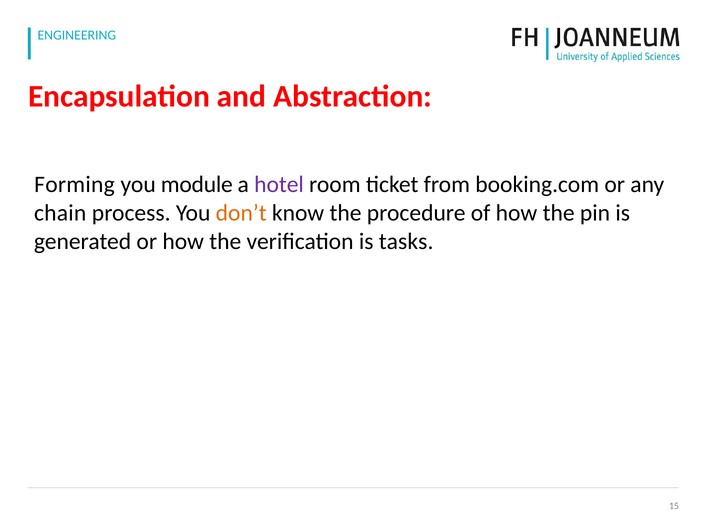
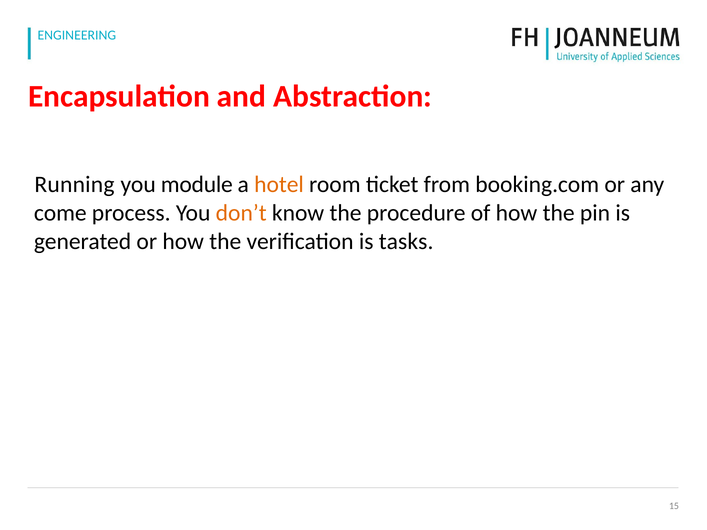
Forming: Forming -> Running (74, 185)
hotel colour: purple -> orange (279, 185)
chain: chain -> come (60, 213)
